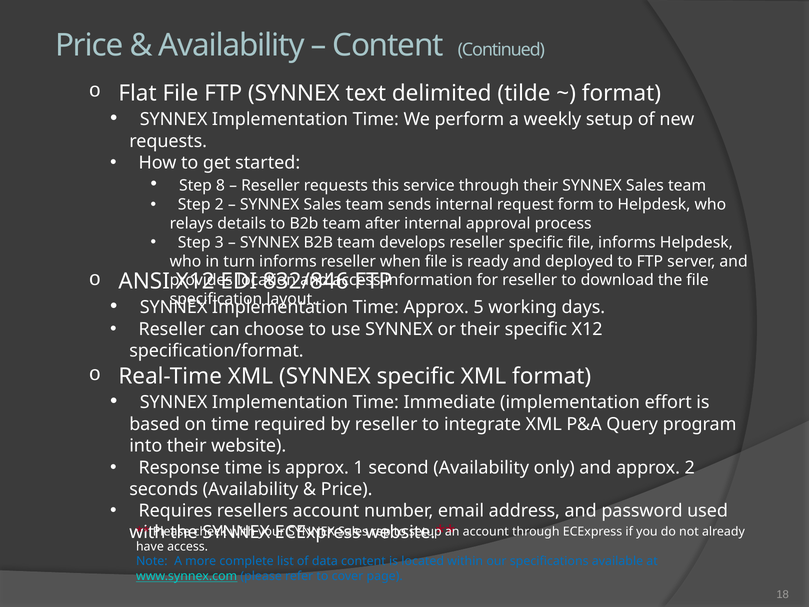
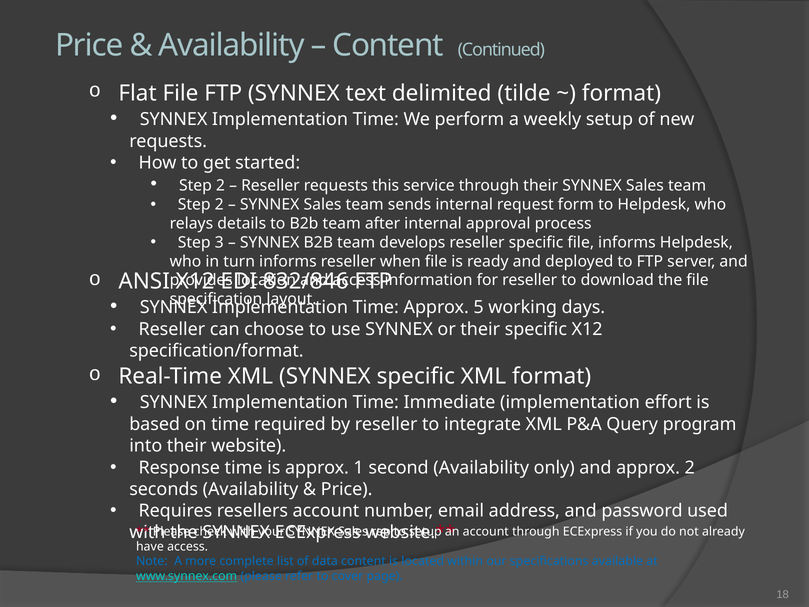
8: 8 -> 2 (220, 185)
